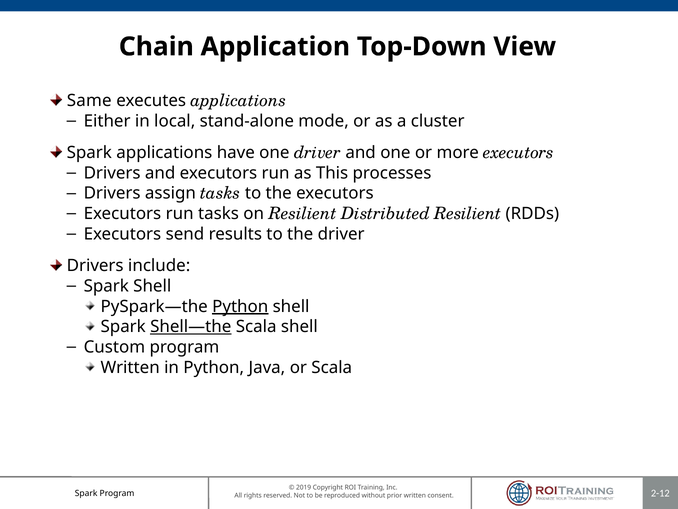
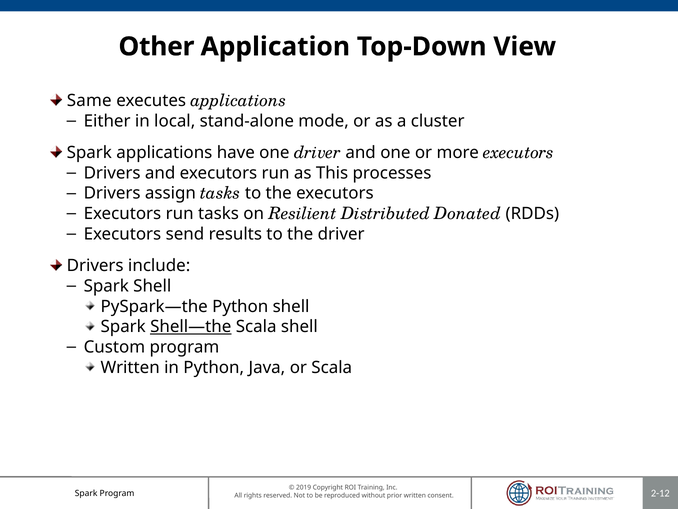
Chain: Chain -> Other (156, 47)
Distributed Resilient: Resilient -> Donated (468, 214)
Python underline: present -> none (240, 306)
